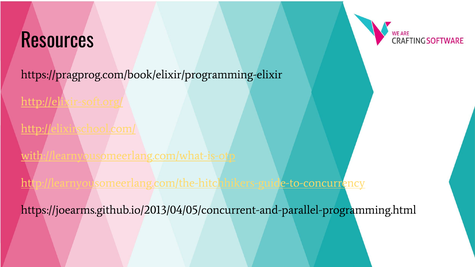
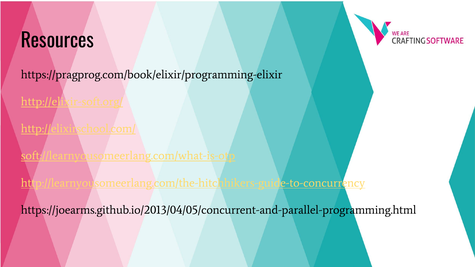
with://learnyousomeerlang.com/what-is-otp: with://learnyousomeerlang.com/what-is-otp -> soft://learnyousomeerlang.com/what-is-otp (128, 156)
